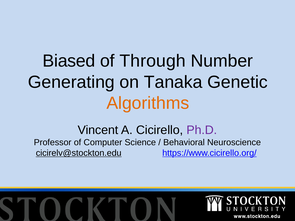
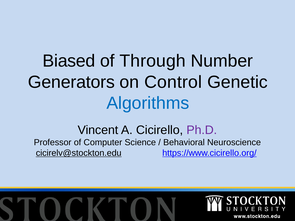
Generating: Generating -> Generators (71, 82)
Tanaka: Tanaka -> Control (173, 82)
Algorithms colour: orange -> blue (148, 103)
